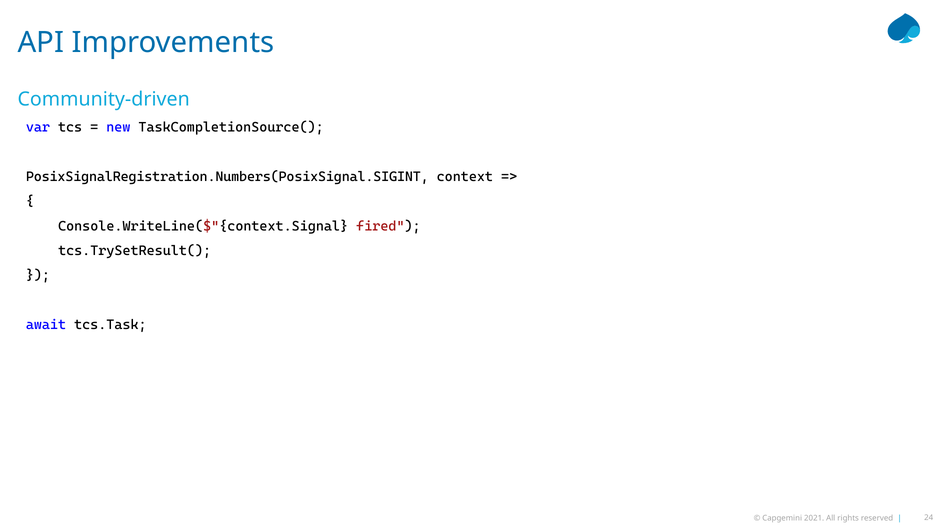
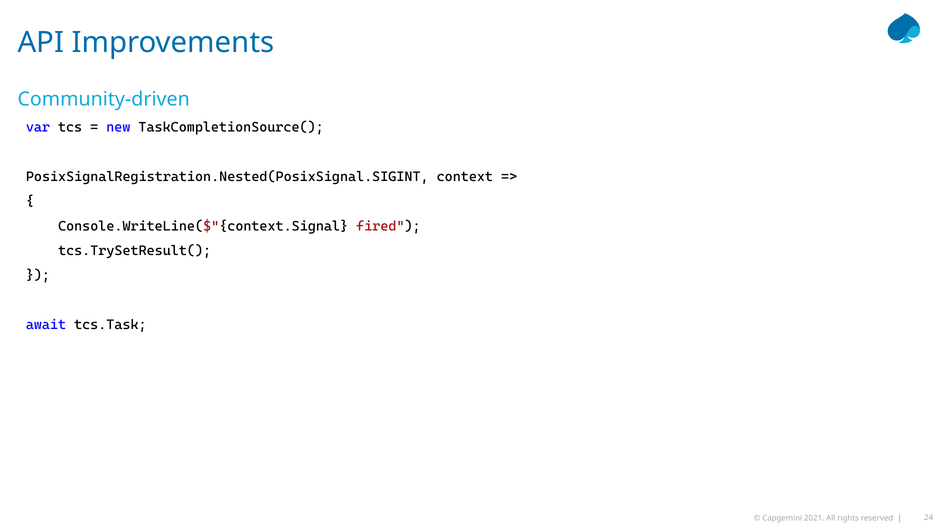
PosixSignalRegistration.Numbers(PosixSignal.SIGINT: PosixSignalRegistration.Numbers(PosixSignal.SIGINT -> PosixSignalRegistration.Nested(PosixSignal.SIGINT (227, 177)
